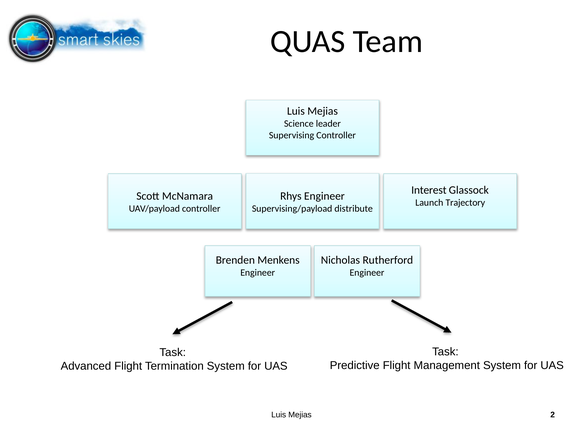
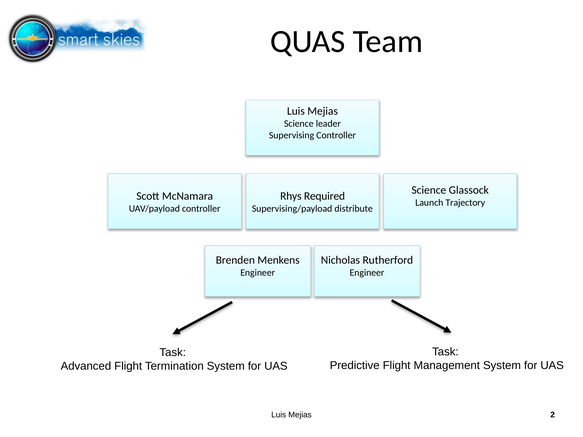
Interest: Interest -> Science (429, 190)
Rhys Engineer: Engineer -> Required (324, 196)
